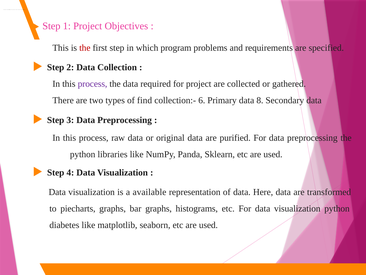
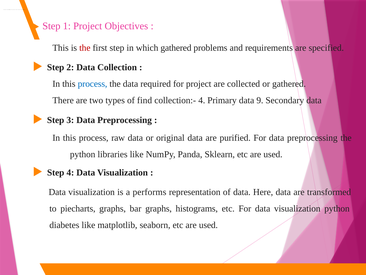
which program: program -> gathered (176, 48)
process colour: purple -> blue (93, 84)
collection:- 6: 6 -> 4 (202, 100)
8: 8 -> 9 (260, 100)
available: available -> performs (149, 192)
